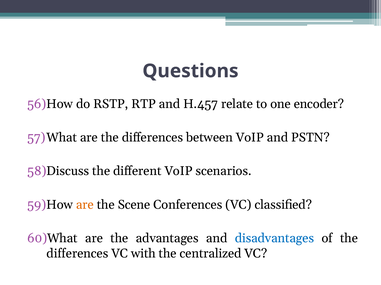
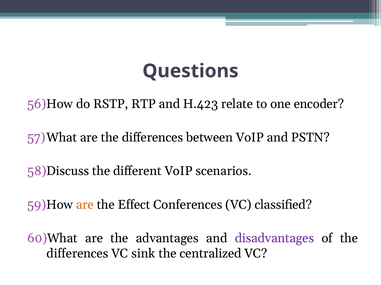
H.457: H.457 -> H.423 (201, 104)
Scene: Scene -> Effect (134, 205)
disadvantages colour: blue -> purple (274, 239)
with: with -> sink (143, 254)
